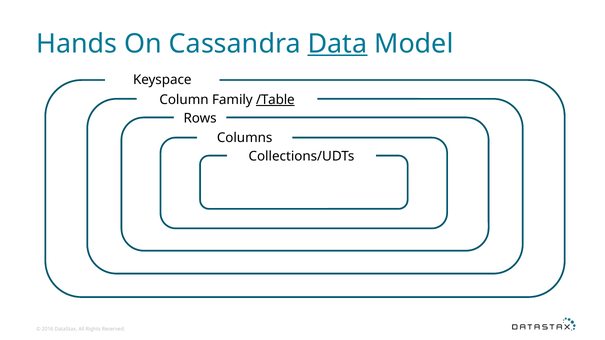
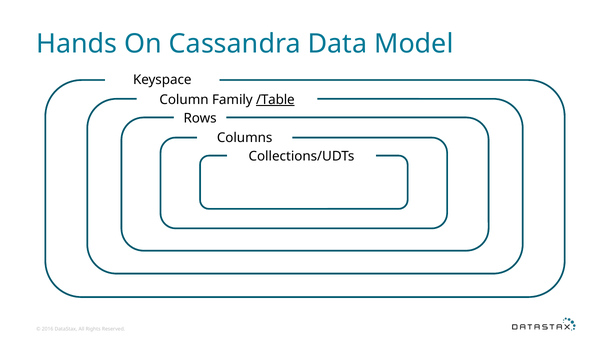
Data underline: present -> none (337, 44)
